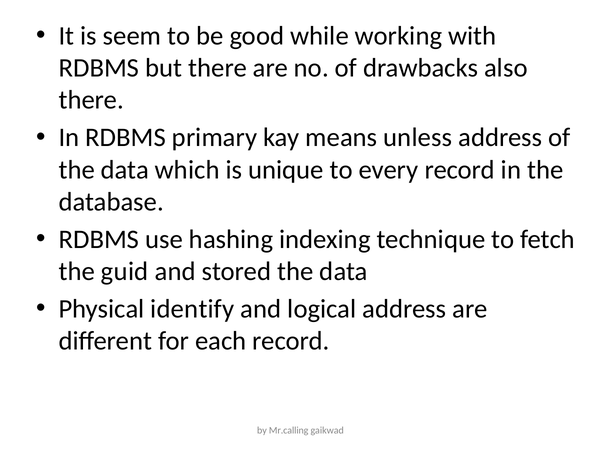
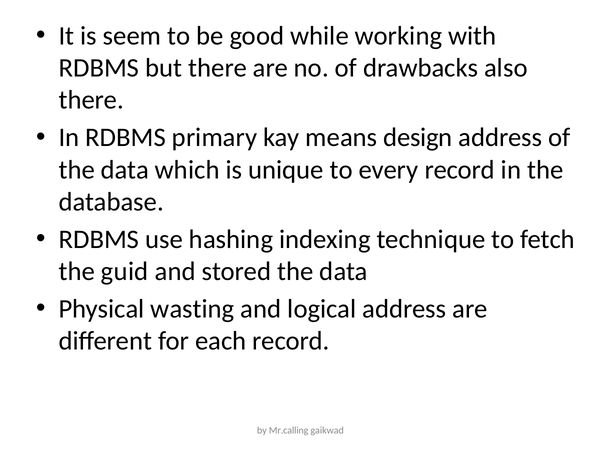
unless: unless -> design (418, 138)
identify: identify -> wasting (192, 309)
